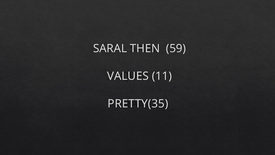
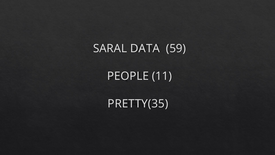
THEN: THEN -> DATA (145, 48)
VALUES: VALUES -> PEOPLE (128, 76)
